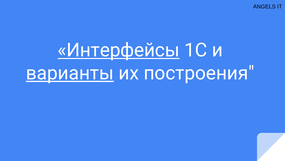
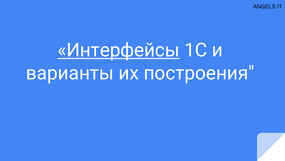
варианты underline: present -> none (70, 73)
